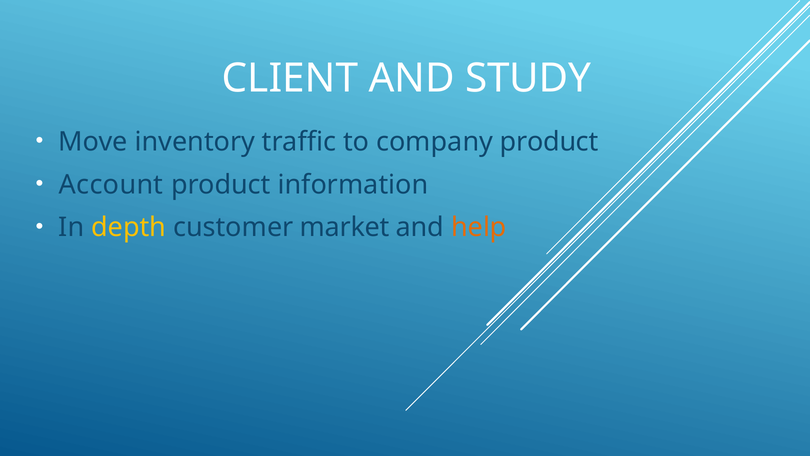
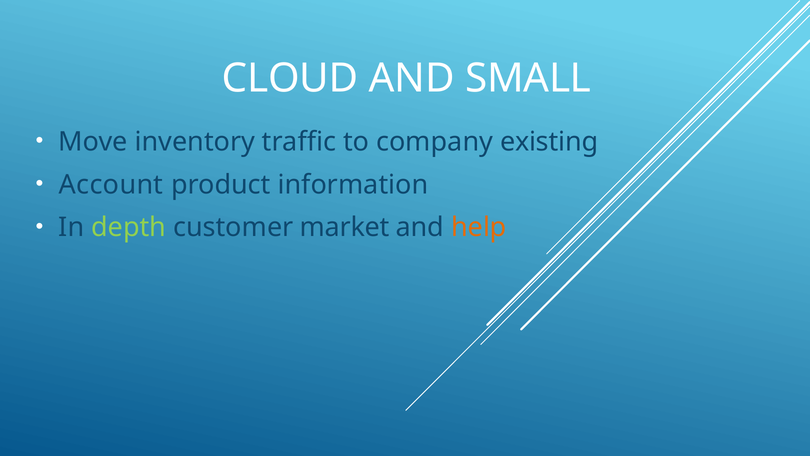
CLIENT: CLIENT -> CLOUD (290, 79)
STUDY: STUDY -> SMALL (528, 79)
company product: product -> existing (549, 142)
depth colour: yellow -> light green (129, 227)
